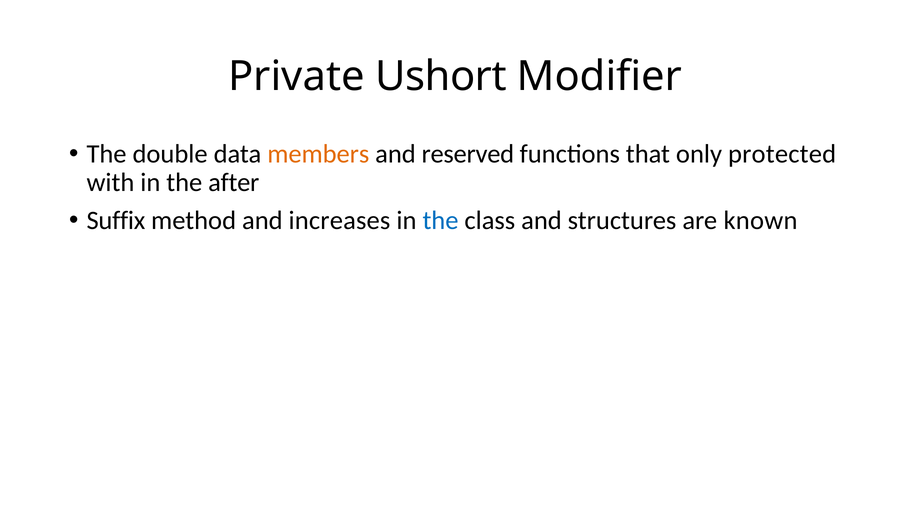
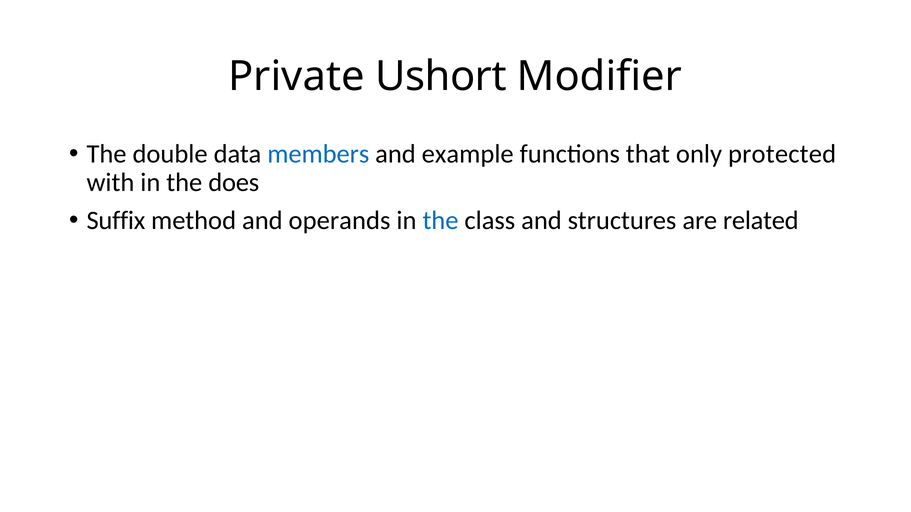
members colour: orange -> blue (318, 154)
reserved: reserved -> example (468, 154)
after: after -> does (234, 183)
increases: increases -> operands (340, 221)
known: known -> related (761, 221)
